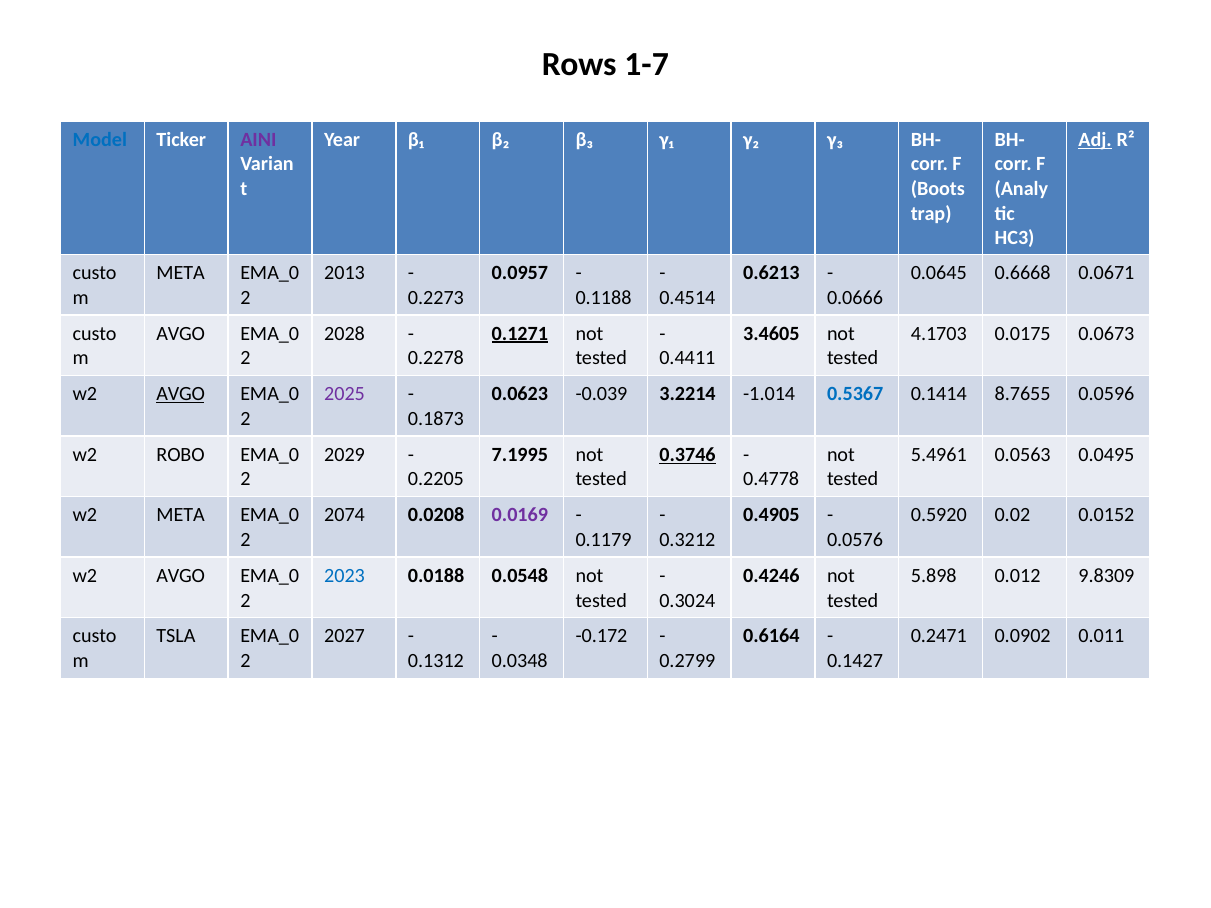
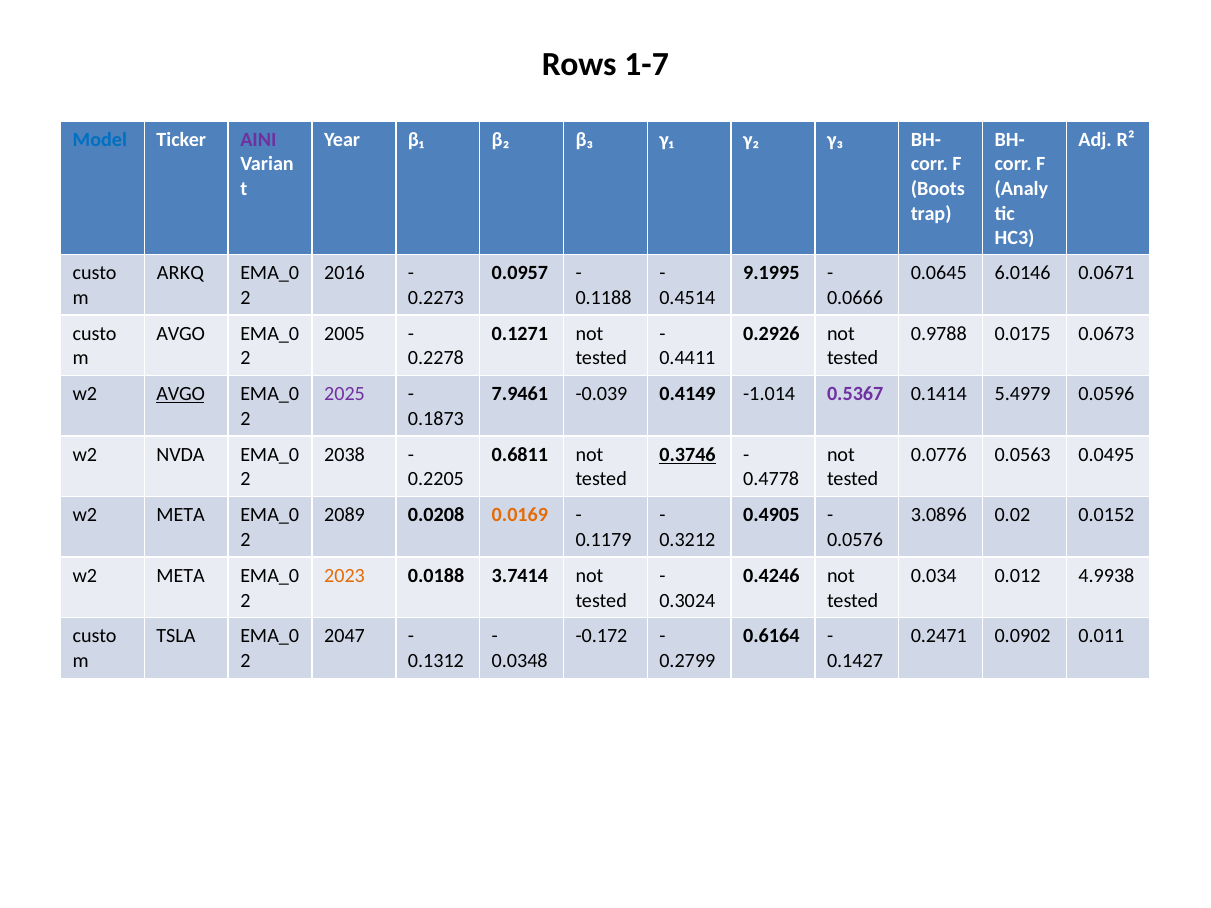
Adj underline: present -> none (1095, 140)
META: META -> ARKQ (180, 273)
2013: 2013 -> 2016 (345, 273)
0.6213: 0.6213 -> 9.1995 (771, 273)
0.6668: 0.6668 -> 6.0146 (1023, 273)
2028: 2028 -> 2005 (345, 334)
0.1271 underline: present -> none (520, 334)
3.4605: 3.4605 -> 0.2926 (771, 334)
4.1703: 4.1703 -> 0.9788 (939, 334)
0.0623: 0.0623 -> 7.9461 (520, 394)
3.2214: 3.2214 -> 0.4149 (688, 394)
0.5367 colour: blue -> purple (855, 394)
8.7655: 8.7655 -> 5.4979 (1023, 394)
ROBO: ROBO -> NVDA (181, 455)
2029: 2029 -> 2038 (345, 455)
7.1995: 7.1995 -> 0.6811 (520, 455)
5.4961: 5.4961 -> 0.0776 (939, 455)
2074: 2074 -> 2089 (345, 515)
0.0169 colour: purple -> orange (520, 515)
0.5920: 0.5920 -> 3.0896 (939, 515)
AVGO: AVGO -> META (181, 576)
2023 colour: blue -> orange (345, 576)
0.0548: 0.0548 -> 3.7414 (520, 576)
5.898: 5.898 -> 0.034 (934, 576)
9.8309: 9.8309 -> 4.9938 (1106, 576)
2027: 2027 -> 2047 (345, 637)
